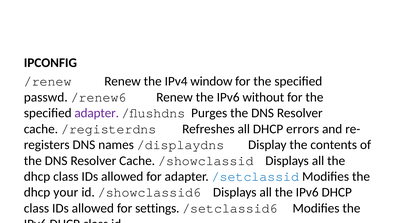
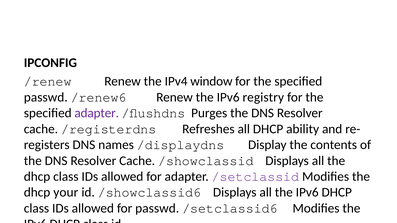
without: without -> registry (263, 97)
errors: errors -> ability (303, 129)
/setclassid colour: blue -> purple (255, 177)
for settings: settings -> passwd (157, 209)
